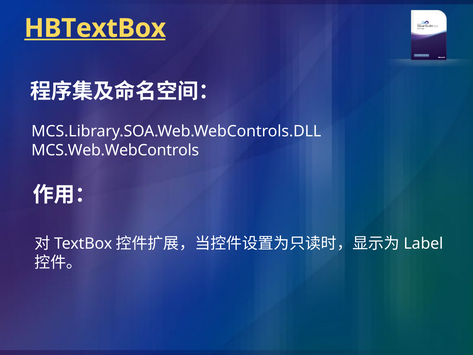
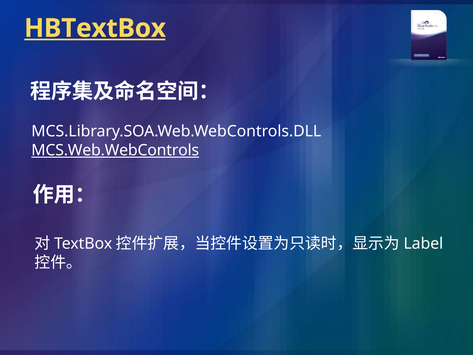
MCS.Web.WebControls underline: none -> present (115, 150)
